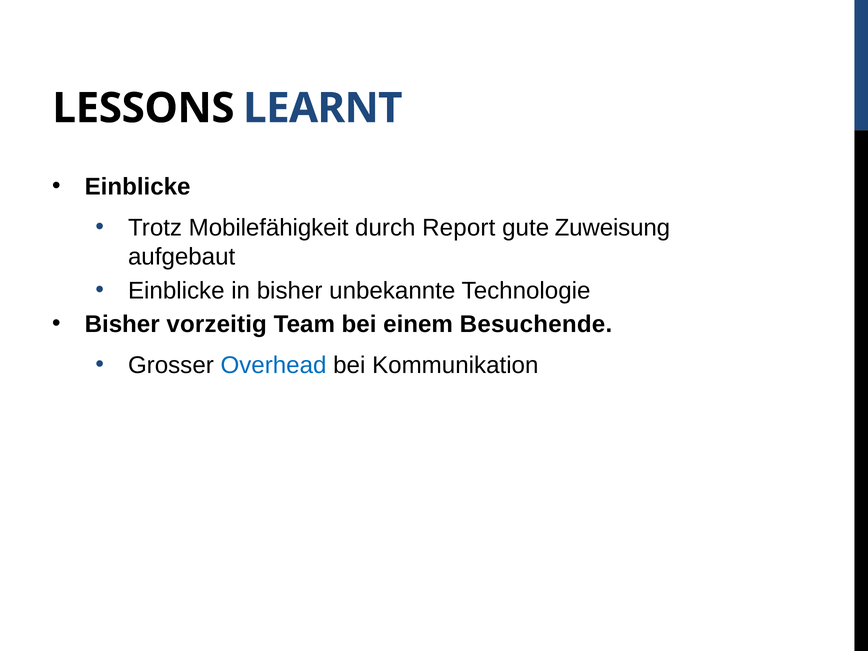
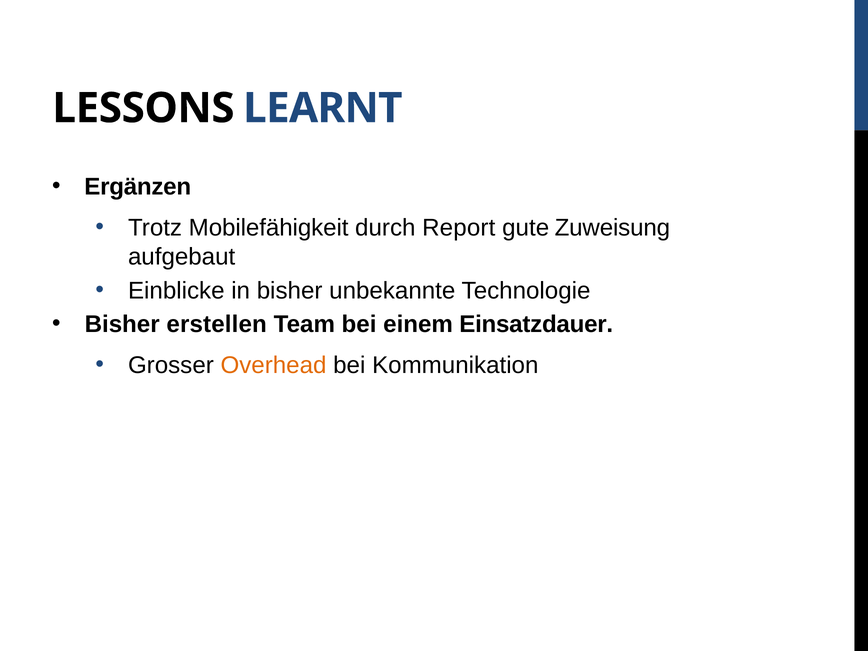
Einblicke: Einblicke -> Ergänzen (138, 187)
vorzeitig: vorzeitig -> erstellen (217, 324)
Besuchende: Besuchende -> Einsatzdauer (536, 324)
Overhead colour: blue -> orange (274, 365)
